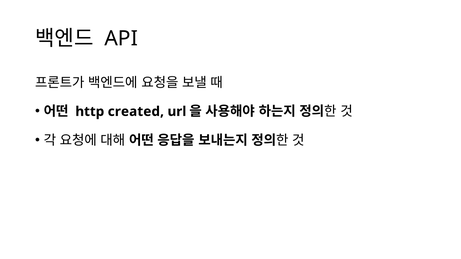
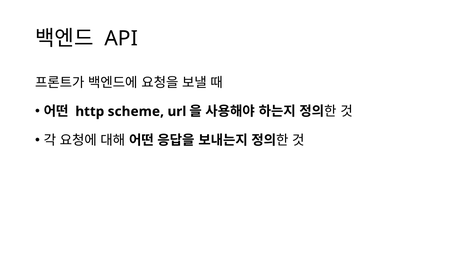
created: created -> scheme (136, 112)
